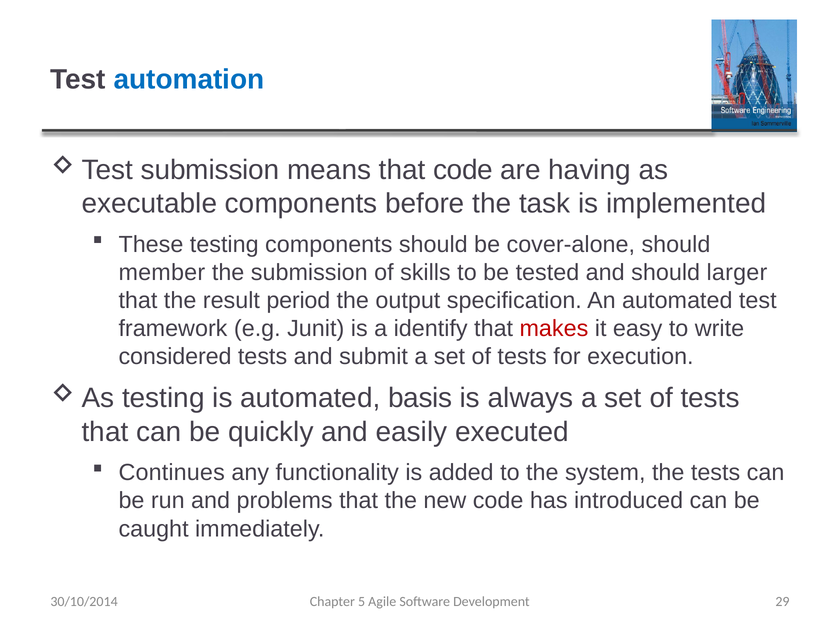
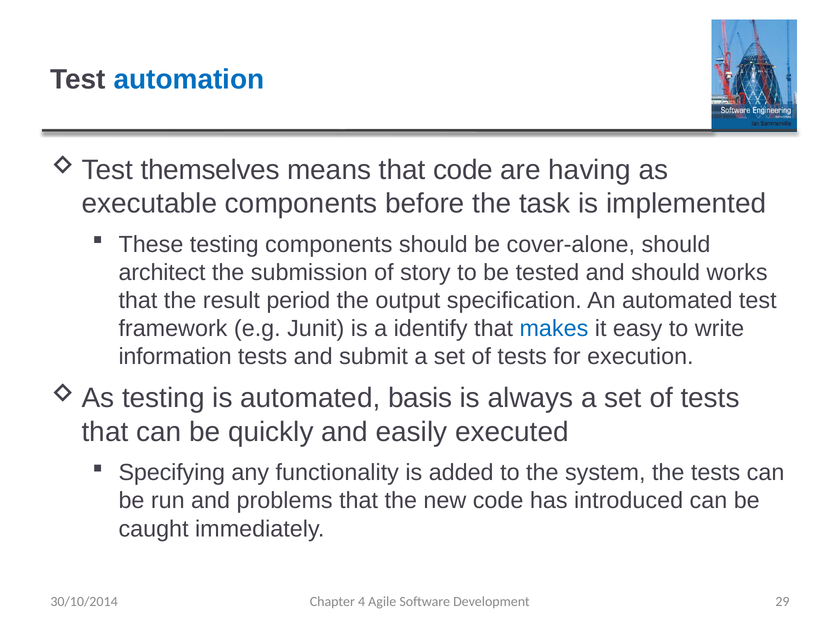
submission: submission -> themselves (210, 170)
member: member -> architect (162, 273)
skills: skills -> story (425, 273)
larger: larger -> works (737, 273)
makes colour: red -> blue (554, 329)
considered: considered -> information (175, 357)
Continues: Continues -> Specifying (172, 473)
5: 5 -> 4 (362, 602)
